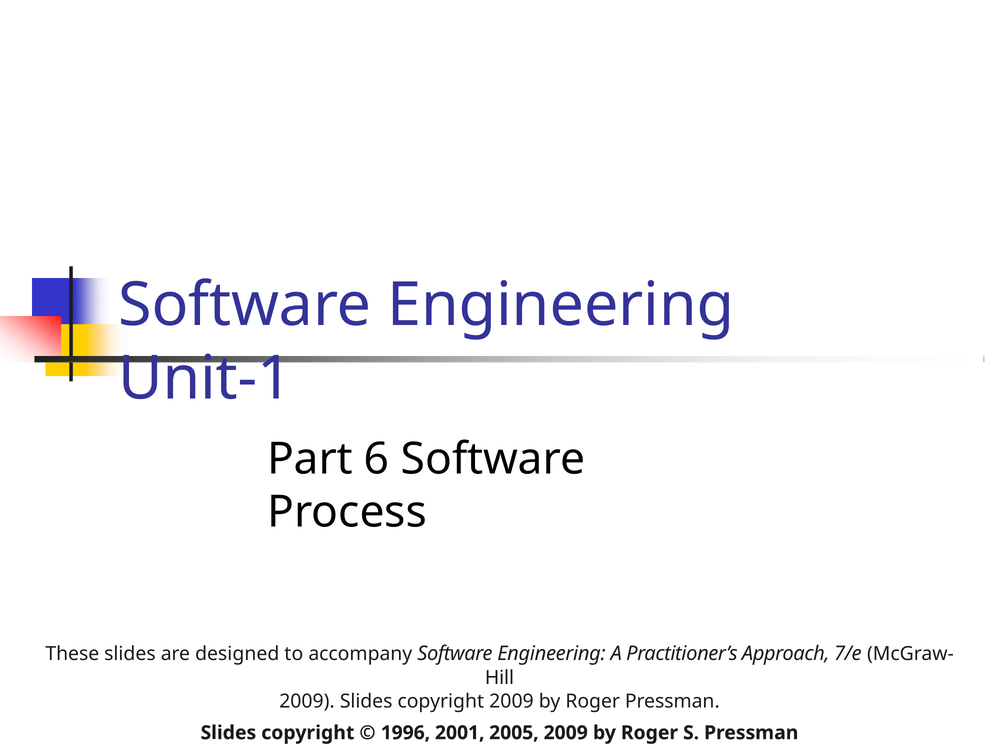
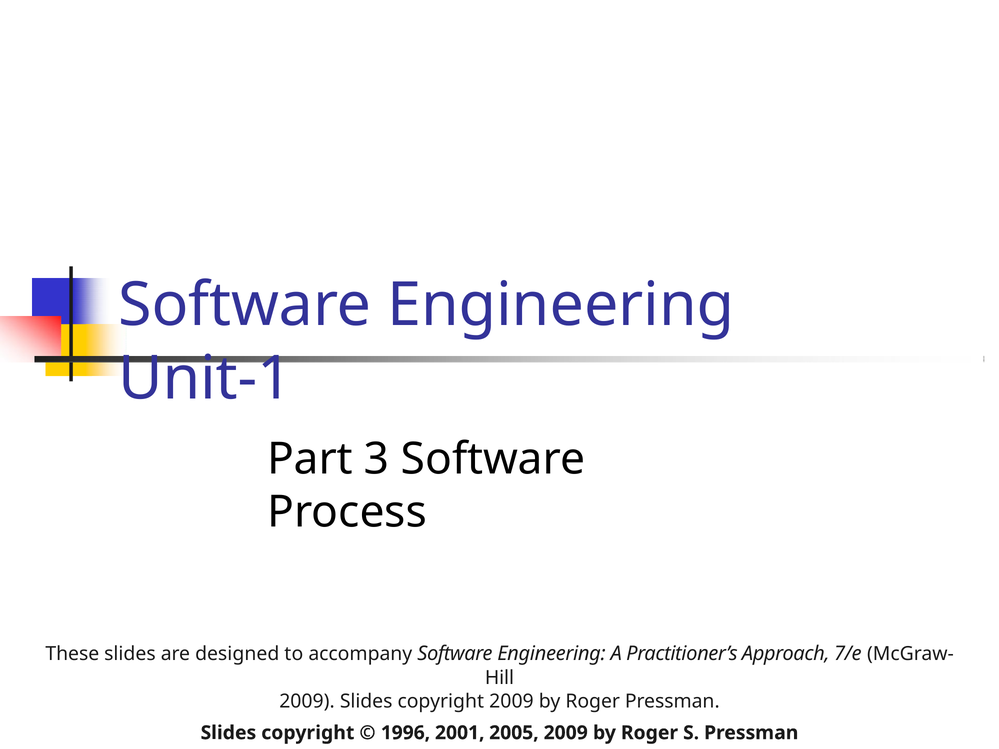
6: 6 -> 3 (377, 459)
